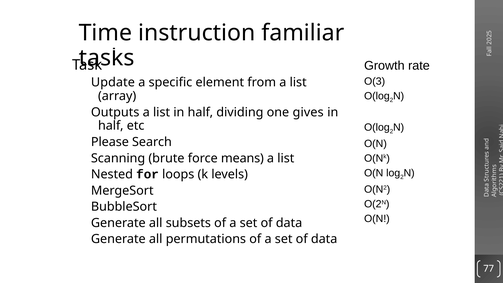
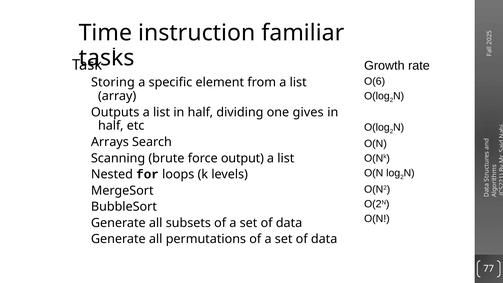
O(3: O(3 -> O(6 (375, 81)
Update: Update -> Storing (113, 82)
Please: Please -> Arrays (110, 142)
means: means -> output (242, 158)
